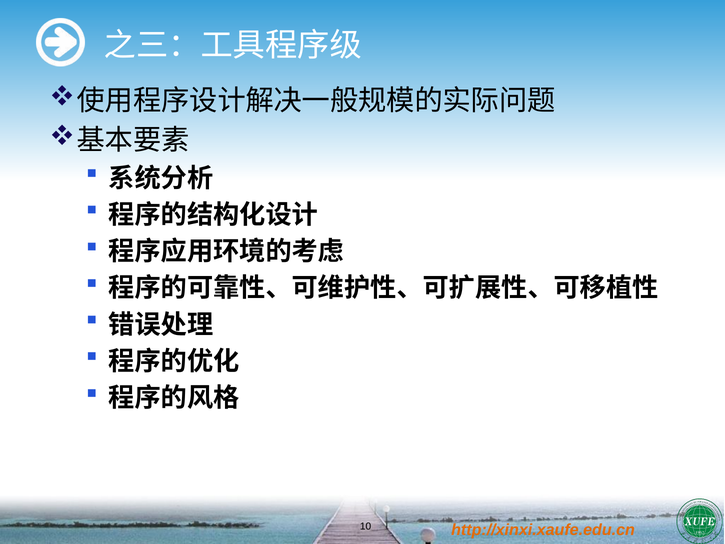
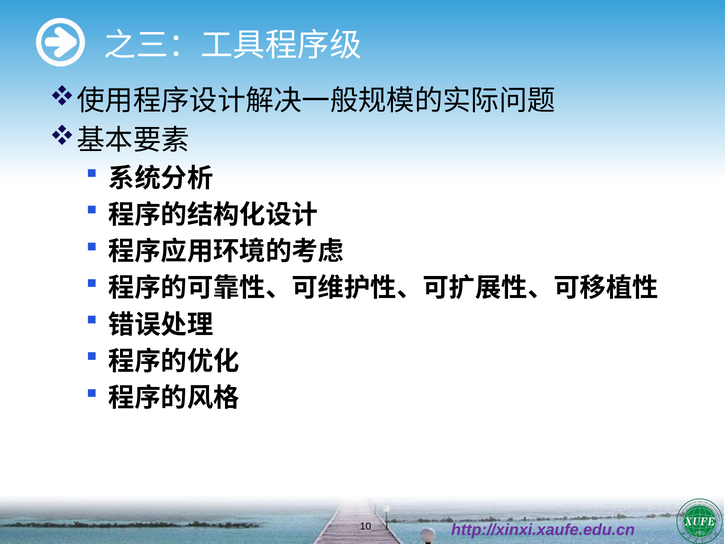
http://xinxi.xaufe.edu.cn colour: orange -> purple (543, 530)
